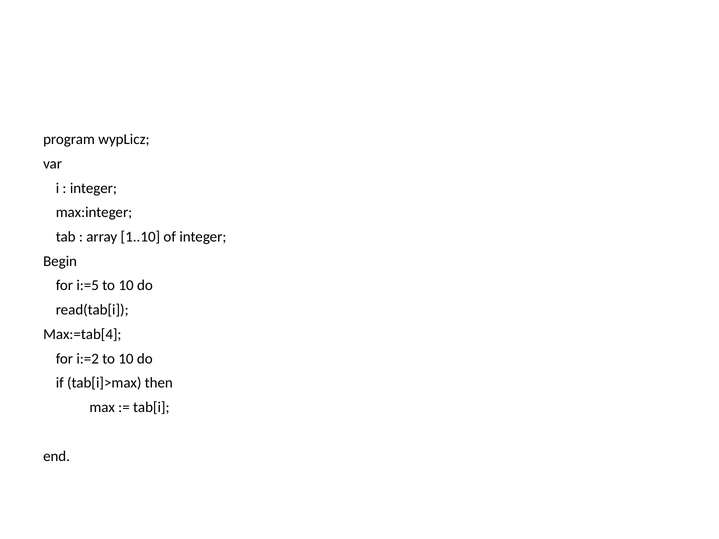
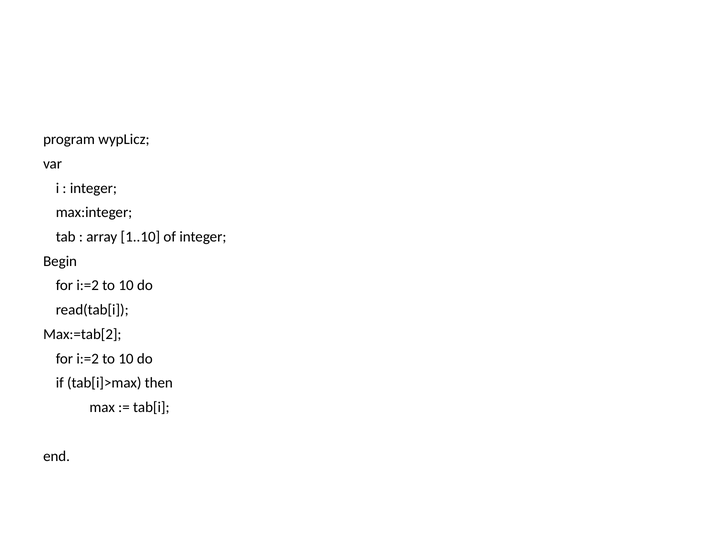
i:=5: i:=5 -> i:=2 (88, 286)
Max:=tab[4: Max:=tab[4 -> Max:=tab[2 (82, 334)
